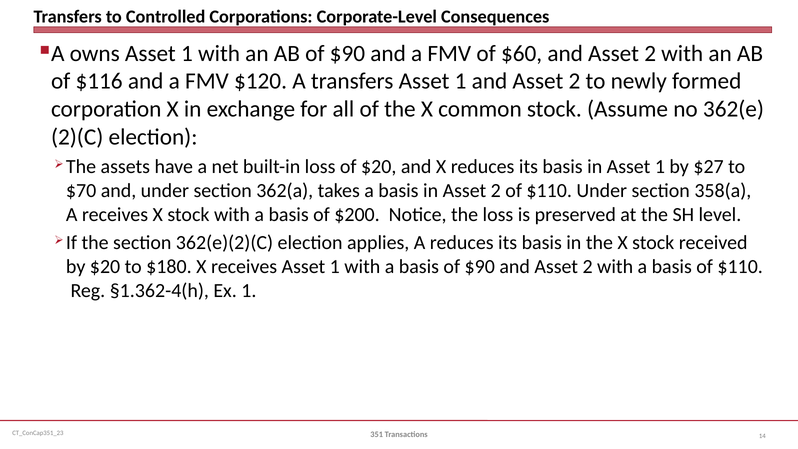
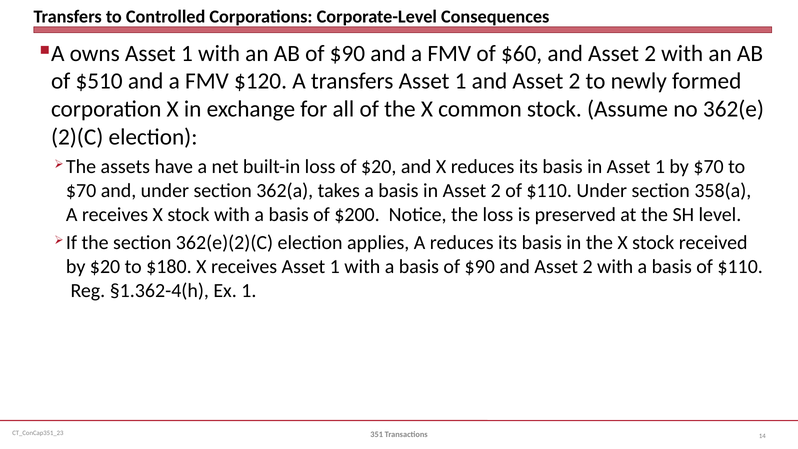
$116: $116 -> $510 (99, 81)
by $27: $27 -> $70 (709, 167)
